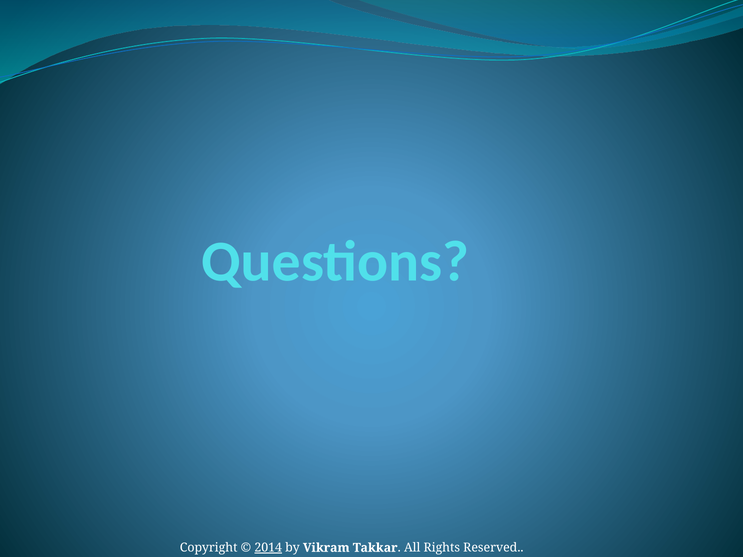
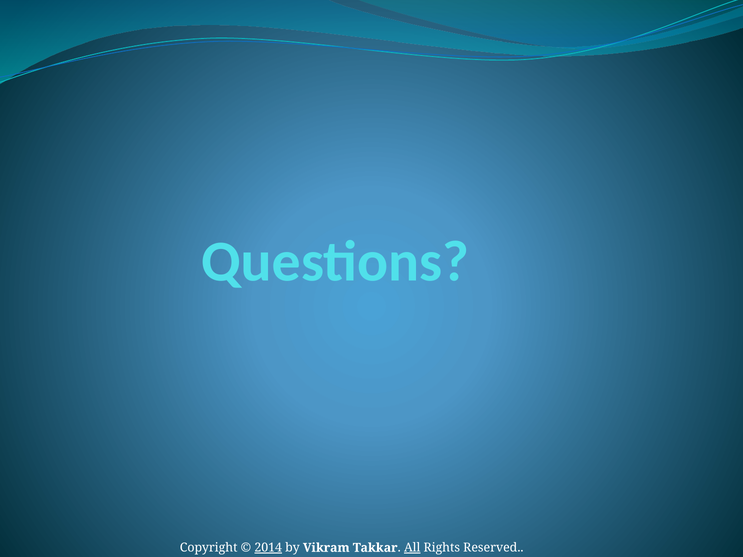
All underline: none -> present (412, 548)
